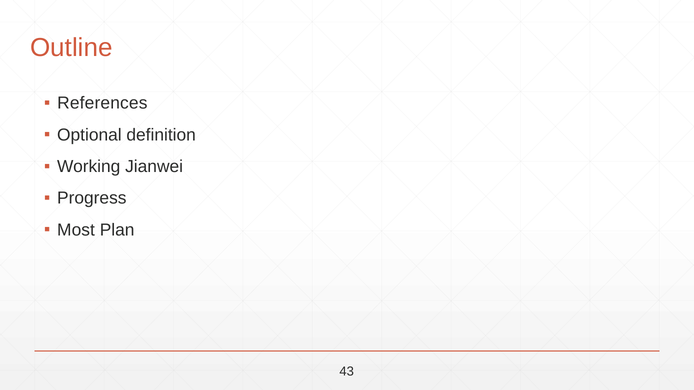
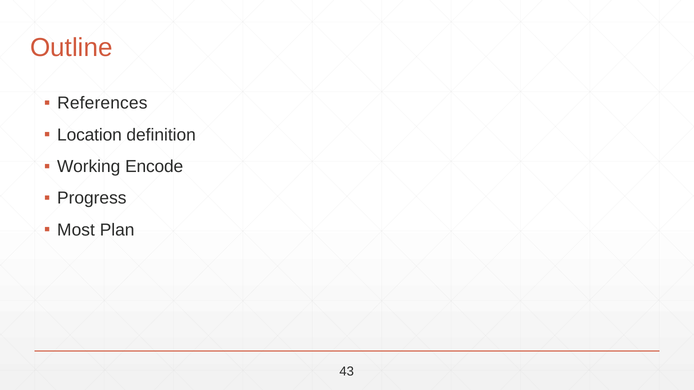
Optional: Optional -> Location (89, 135)
Jianwei: Jianwei -> Encode (154, 167)
